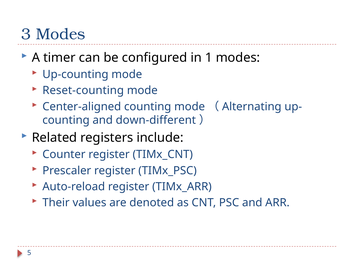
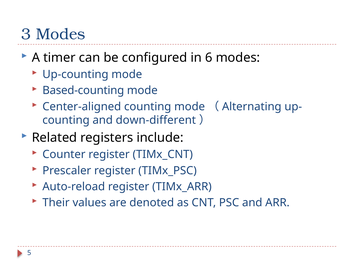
1: 1 -> 6 (209, 58)
Reset-counting: Reset-counting -> Based-counting (83, 90)
